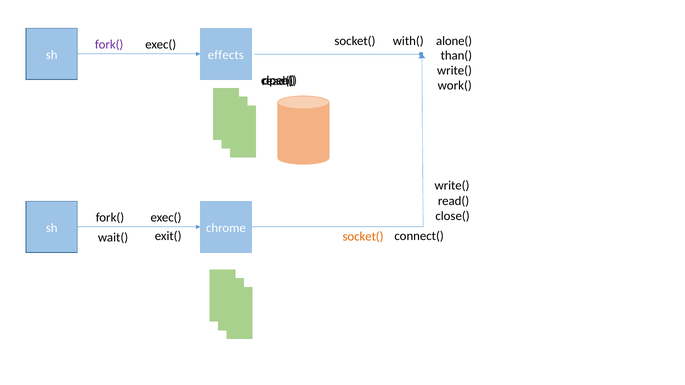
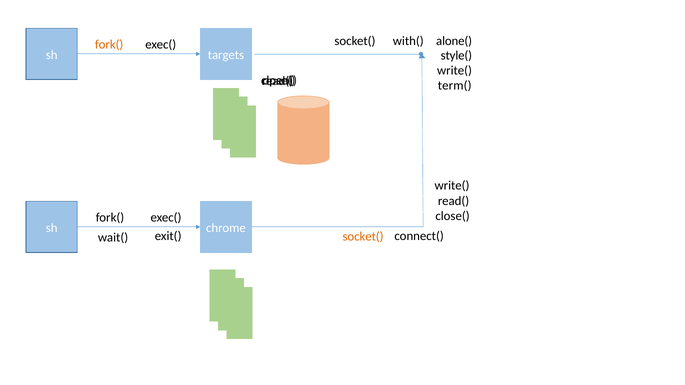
fork( colour: purple -> orange (109, 44)
effects: effects -> targets (226, 55)
than(: than( -> style( (456, 56)
work(: work( -> term( (455, 86)
